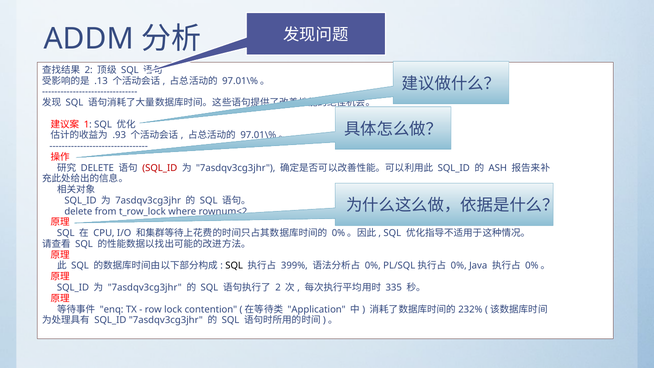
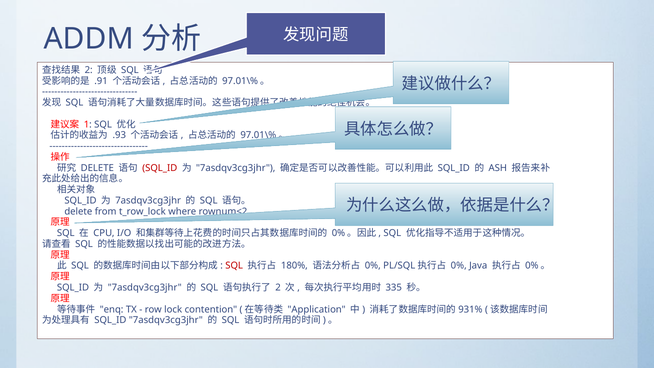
.13: .13 -> .91 (101, 81)
SQL colour: black -> red (234, 266)
399%: 399% -> 180% (294, 266)
232%: 232% -> 931% (470, 309)
